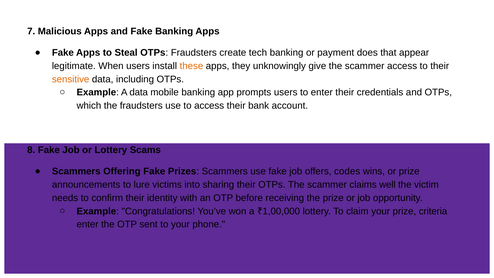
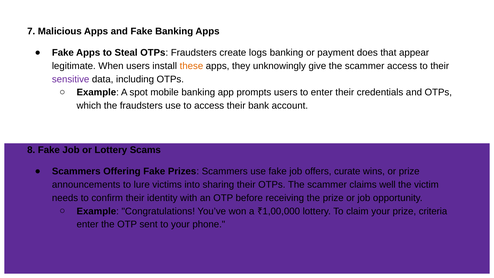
tech: tech -> logs (258, 53)
sensitive colour: orange -> purple (71, 79)
A data: data -> spot (139, 92)
codes: codes -> curate (347, 171)
